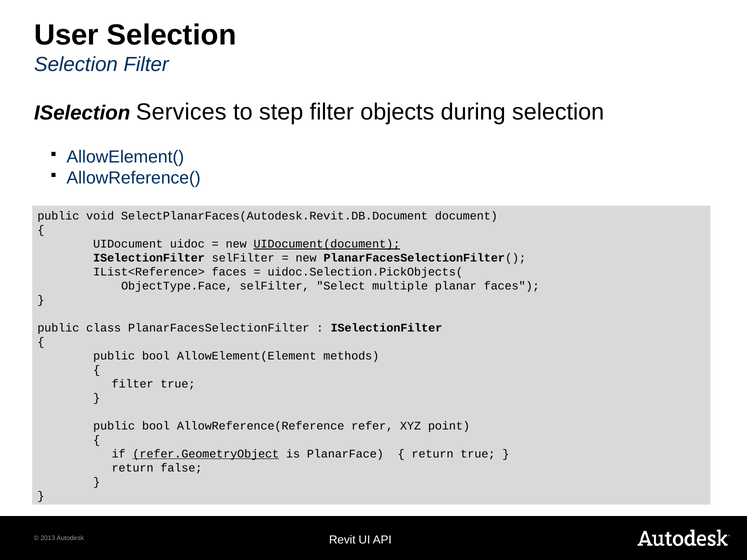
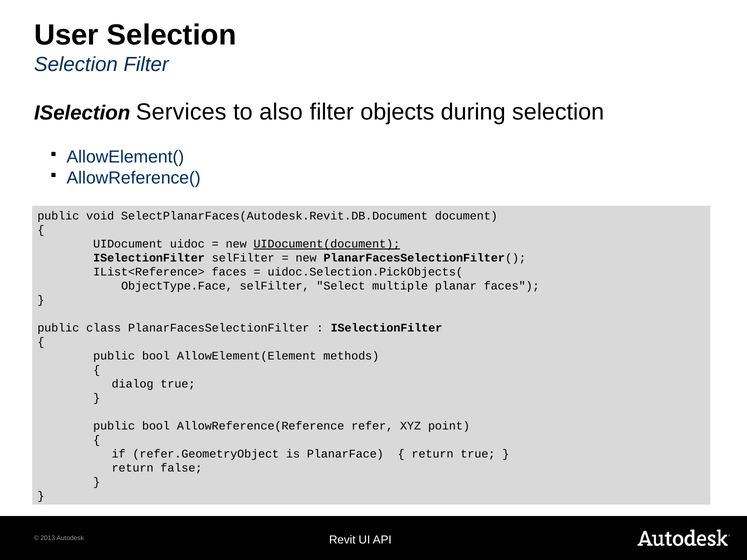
step: step -> also (281, 112)
filter: filter -> dialog (133, 384)
refer.GeometryObject underline: present -> none (206, 454)
